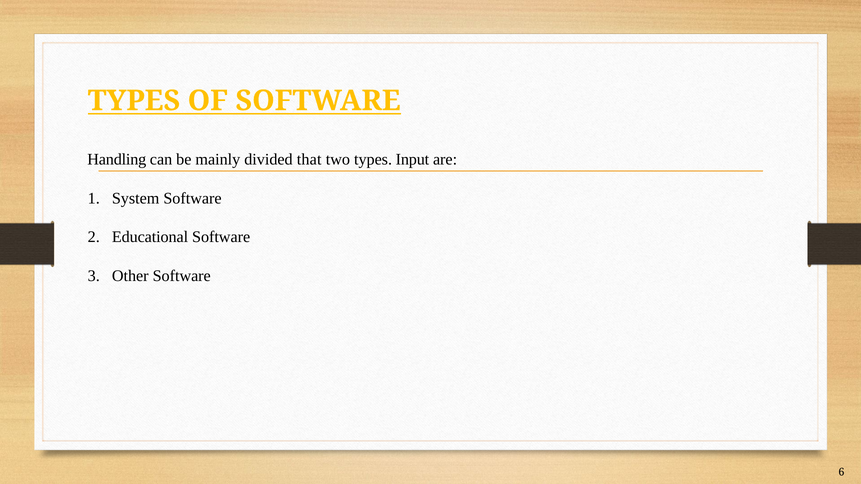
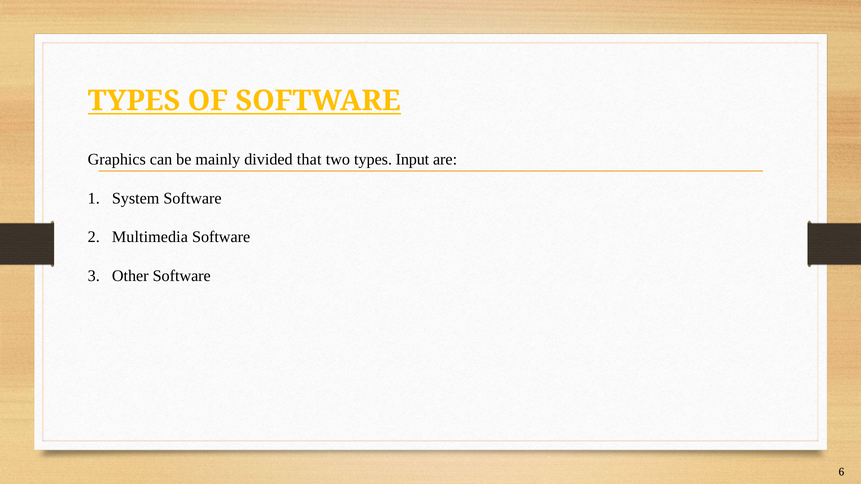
Handling: Handling -> Graphics (117, 160)
Educational: Educational -> Multimedia (150, 237)
